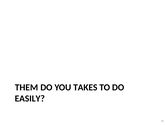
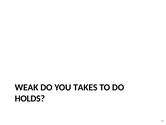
THEM: THEM -> WEAK (27, 87)
EASILY: EASILY -> HOLDS (30, 98)
